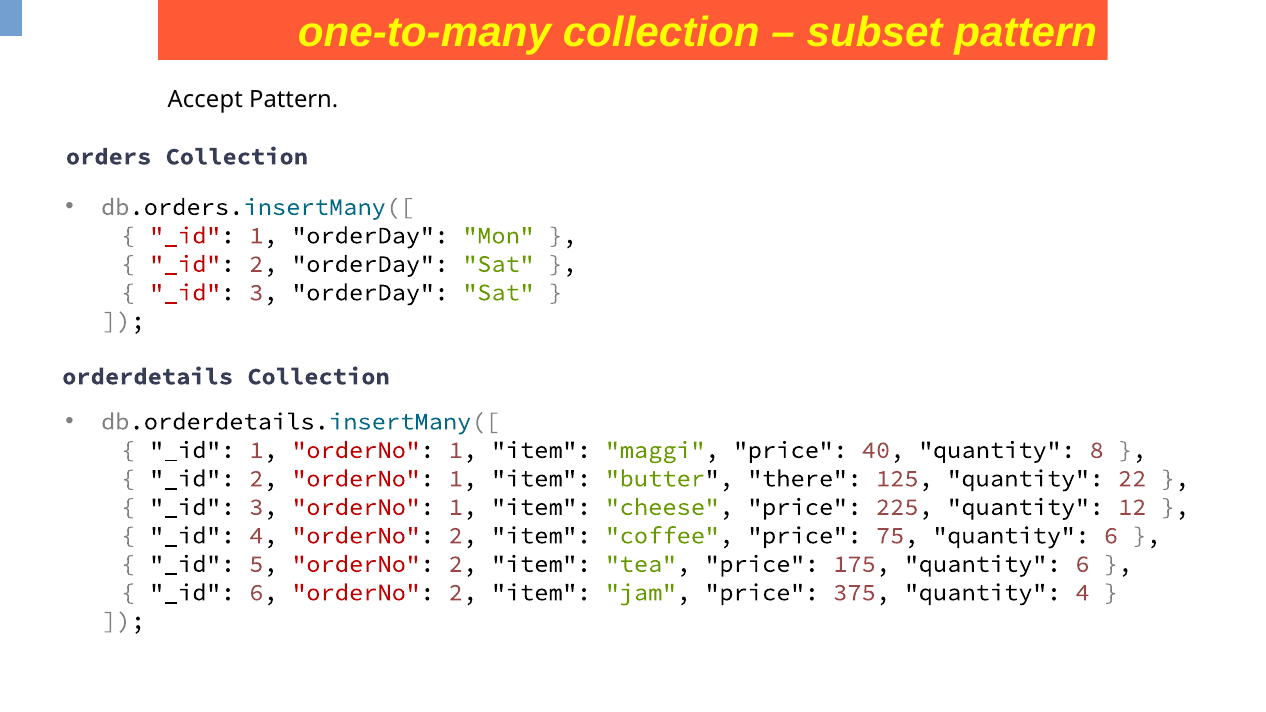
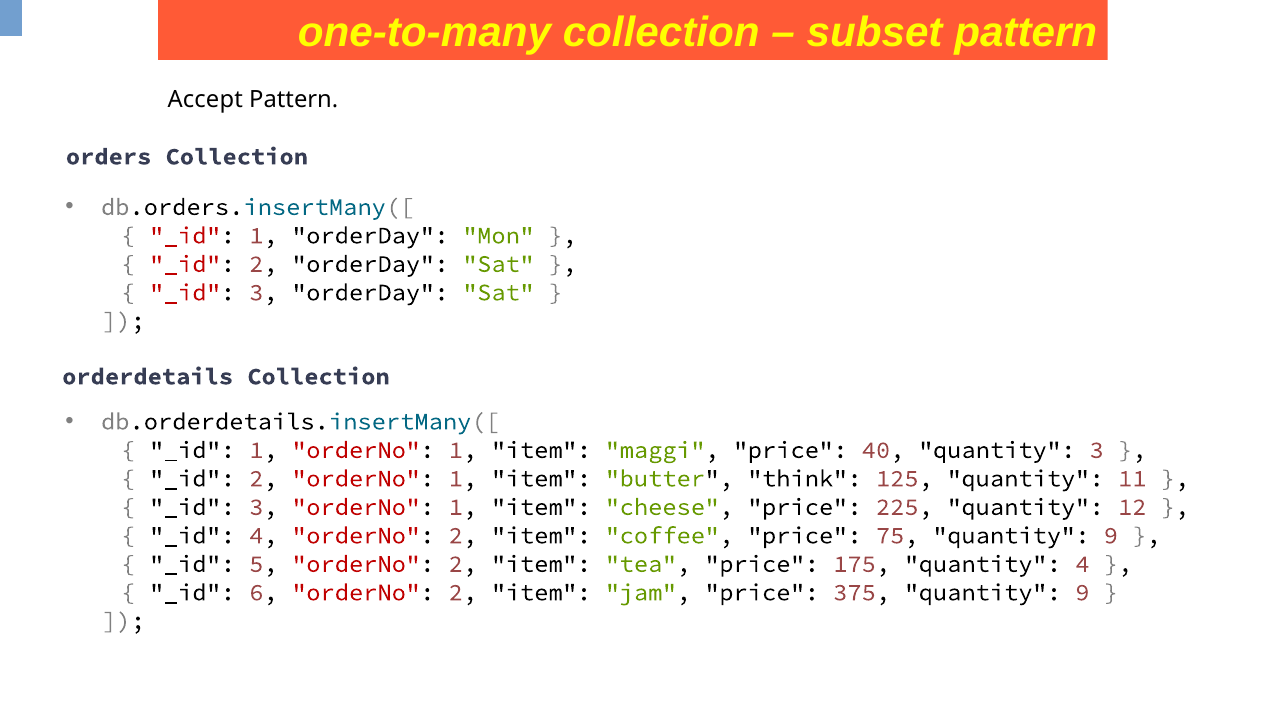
quantity 8: 8 -> 3 (1097, 450)
there: there -> think (805, 479)
22: 22 -> 11 (1132, 479)
75 quantity 6: 6 -> 9 (1111, 536)
175 quantity 6: 6 -> 4 (1082, 564)
375 quantity 4: 4 -> 9 (1082, 593)
